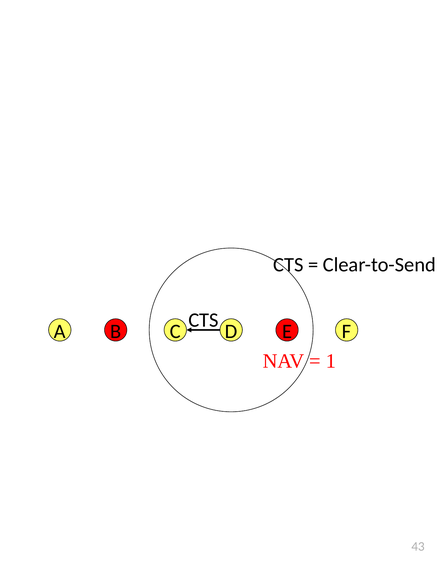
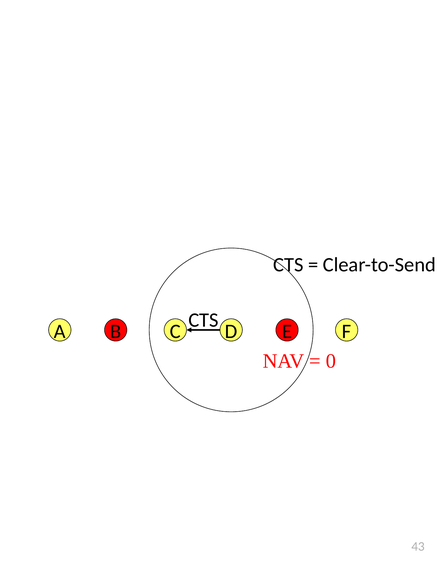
1: 1 -> 0 (331, 361)
